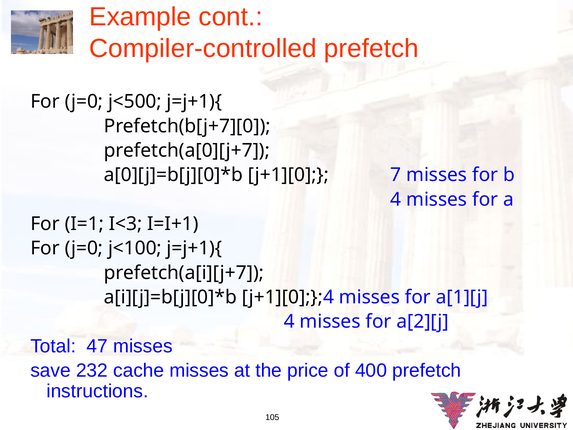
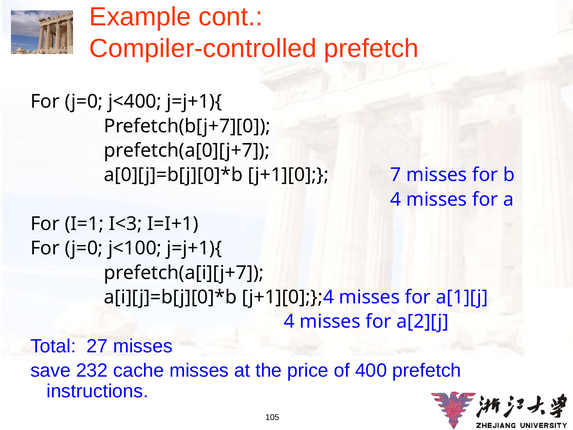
j<500: j<500 -> j<400 (135, 102)
47: 47 -> 27 (97, 346)
